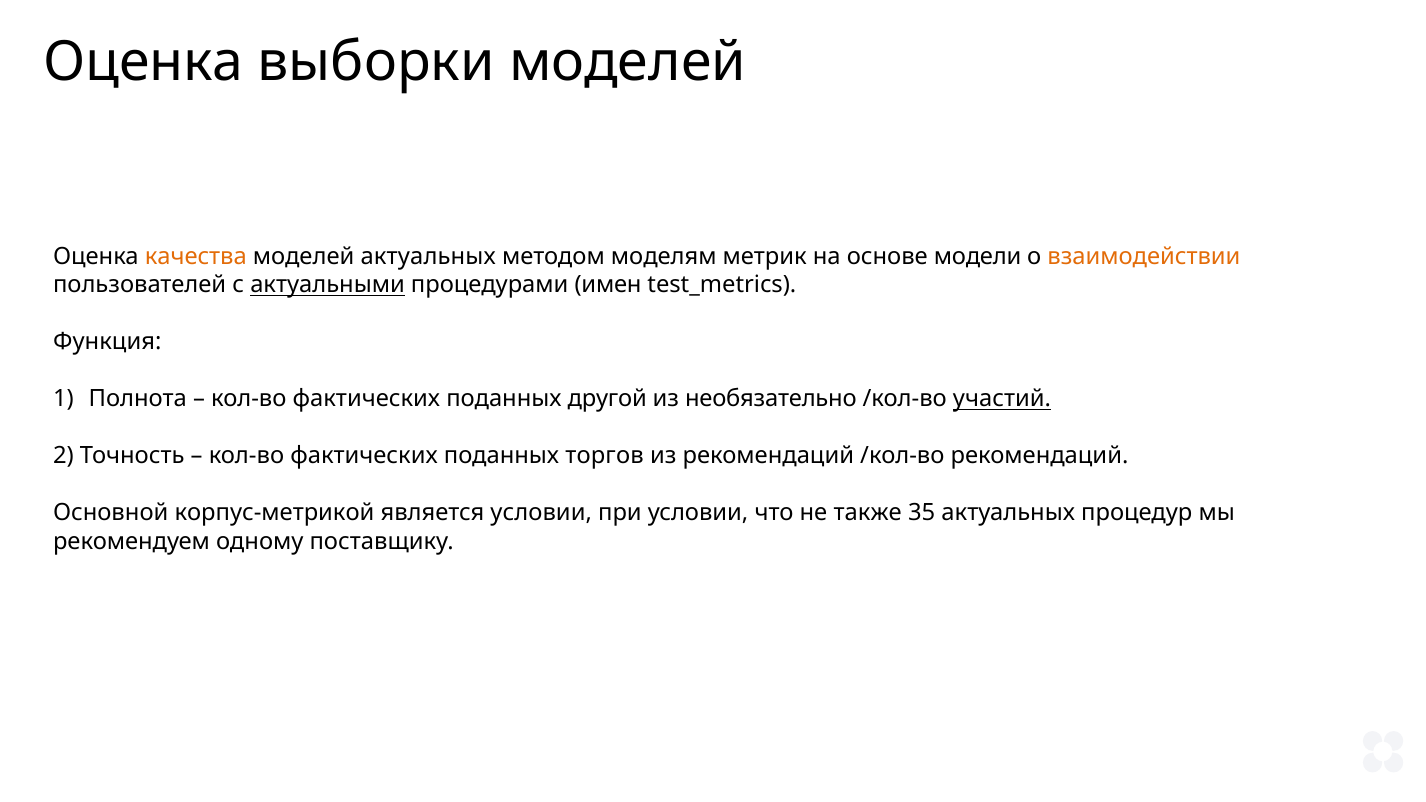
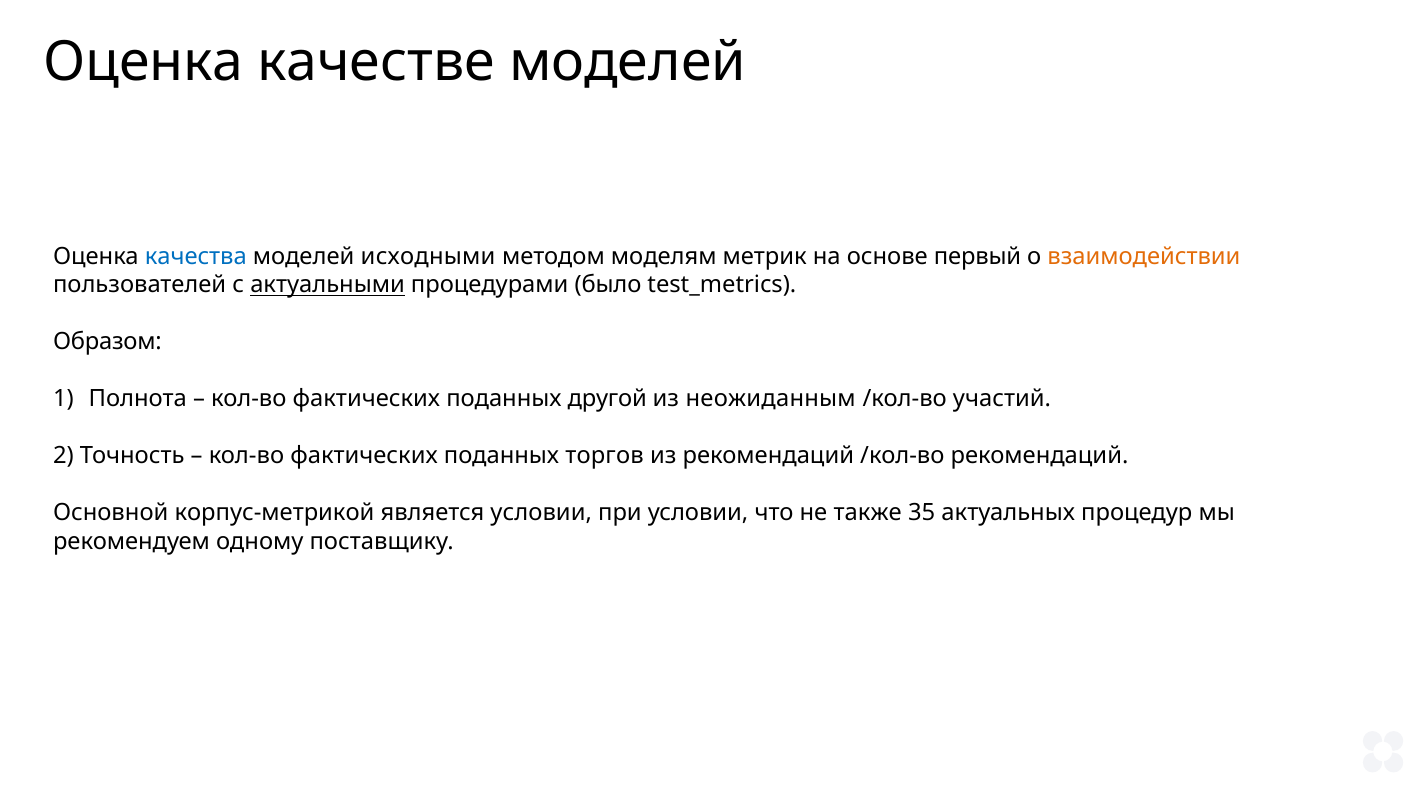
выборки: выборки -> качестве (376, 62)
качества colour: orange -> blue (196, 257)
моделей актуальных: актуальных -> исходными (428, 257)
модели: модели -> первый (978, 257)
имен: имен -> было (608, 285)
Функция: Функция -> Образом (107, 342)
необязательно: необязательно -> неожиданным (771, 399)
участий underline: present -> none (1002, 399)
